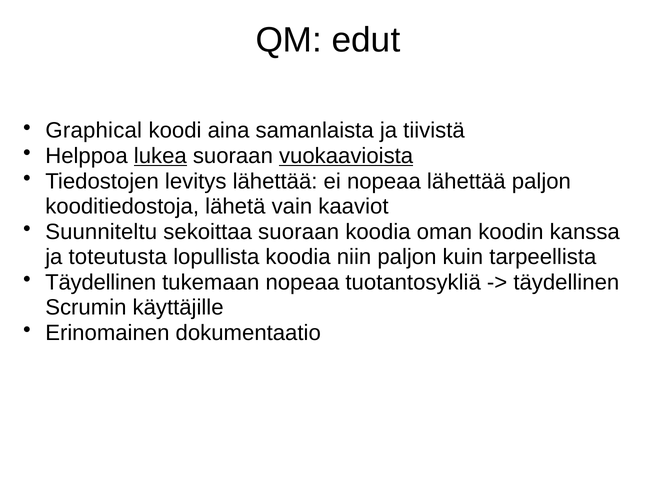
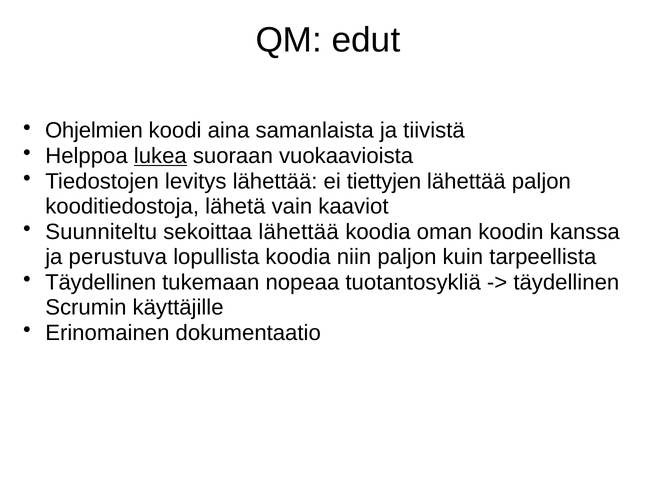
Graphical: Graphical -> Ohjelmien (94, 131)
vuokaavioista underline: present -> none (346, 156)
ei nopeaa: nopeaa -> tiettyjen (384, 181)
sekoittaa suoraan: suoraan -> lähettää (299, 232)
toteutusta: toteutusta -> perustuva (118, 257)
